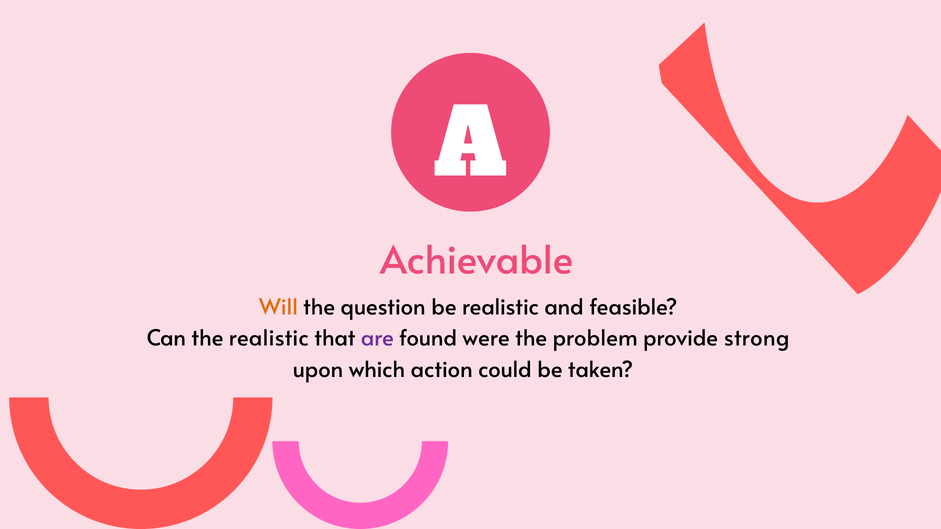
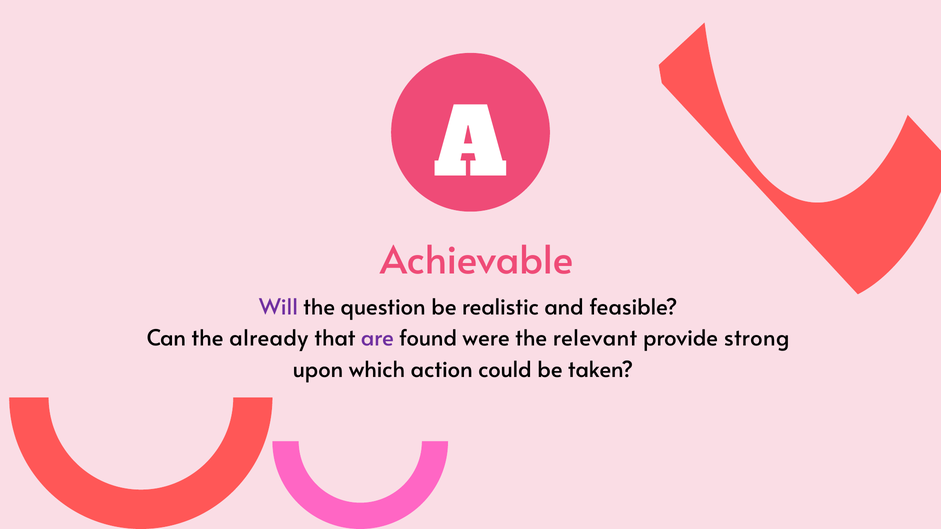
Will colour: orange -> purple (279, 308)
the realistic: realistic -> already (269, 339)
problem: problem -> relevant (595, 339)
